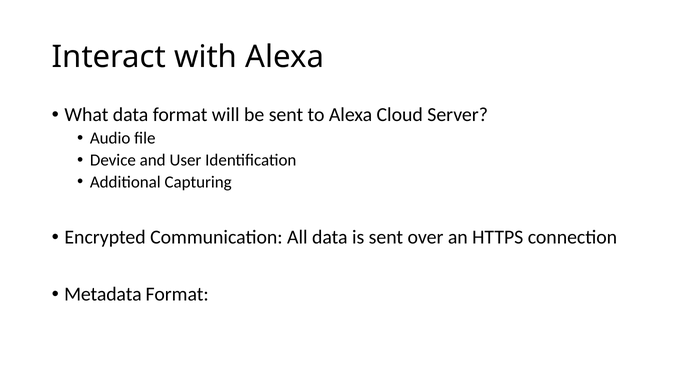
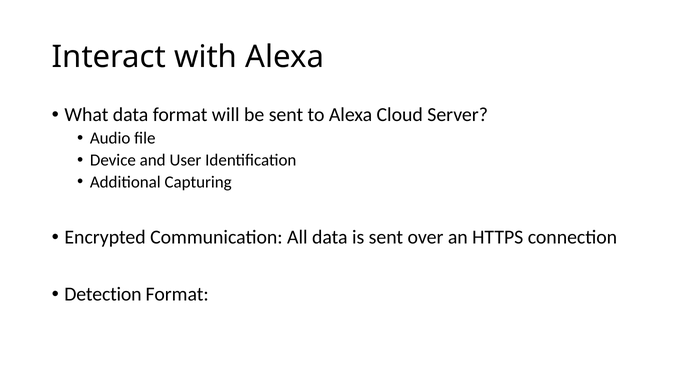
Metadata: Metadata -> Detection (103, 294)
